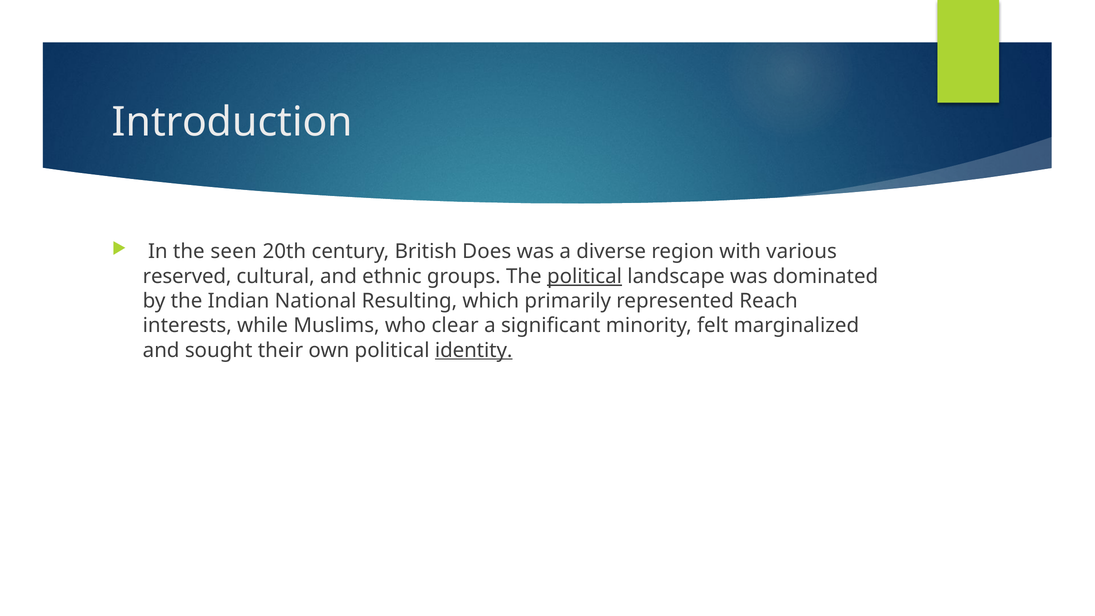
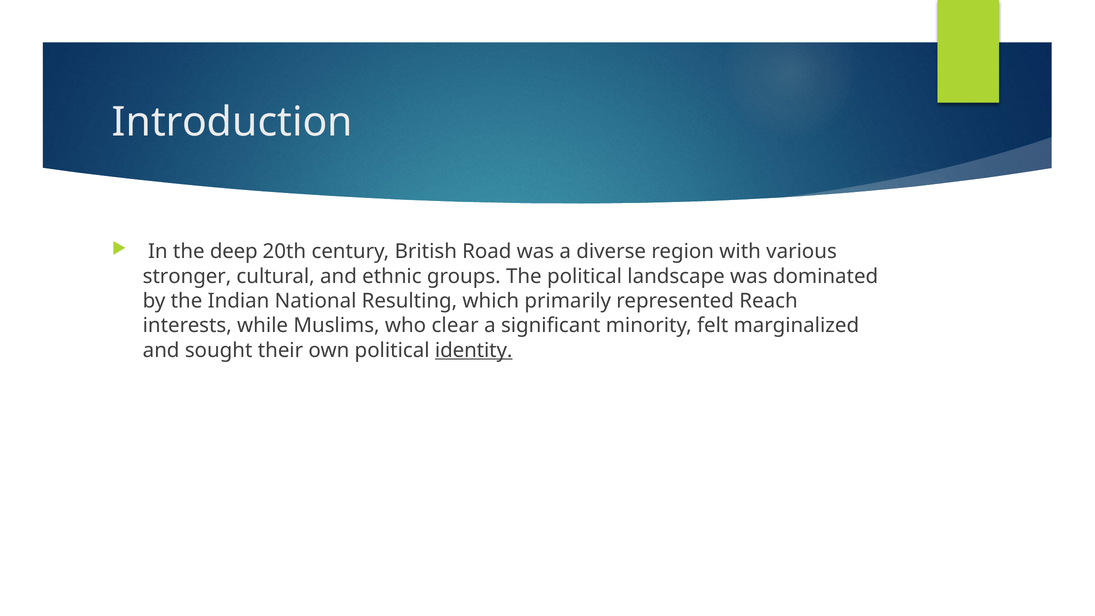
seen: seen -> deep (234, 252)
Does: Does -> Road (487, 252)
reserved: reserved -> stronger (187, 276)
political underline: present -> none (585, 276)
